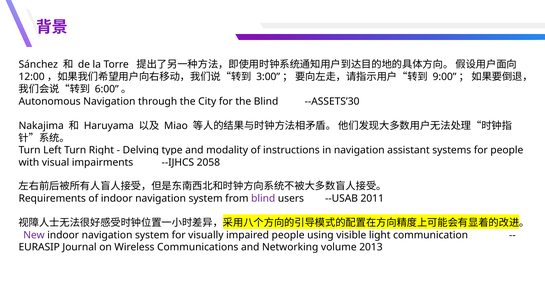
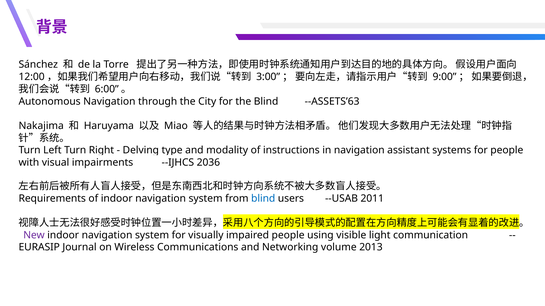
--ASSETS’30: --ASSETS’30 -> --ASSETS’63 (332, 102)
2058: 2058 -> 2036 (208, 163)
blind colour: purple -> blue (263, 199)
